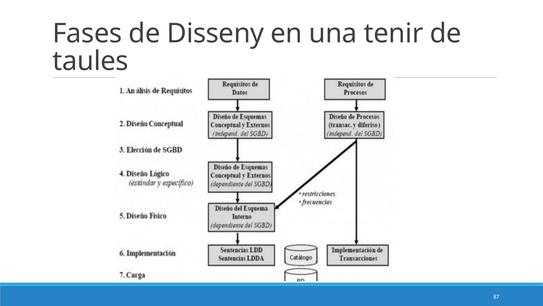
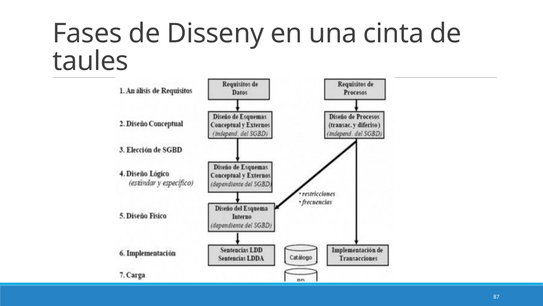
tenir: tenir -> cinta (394, 33)
